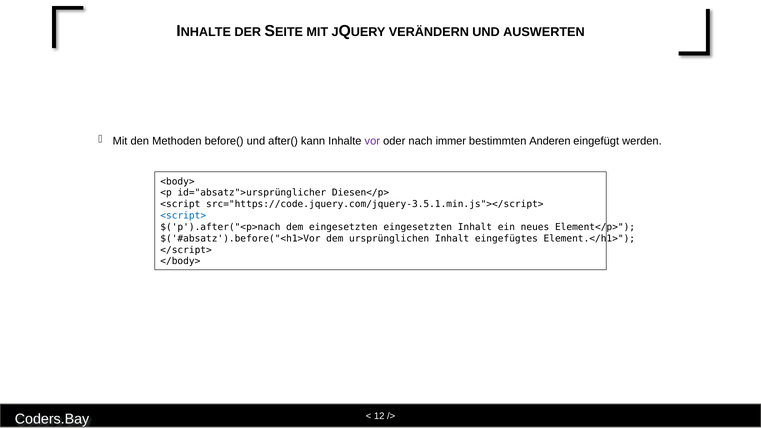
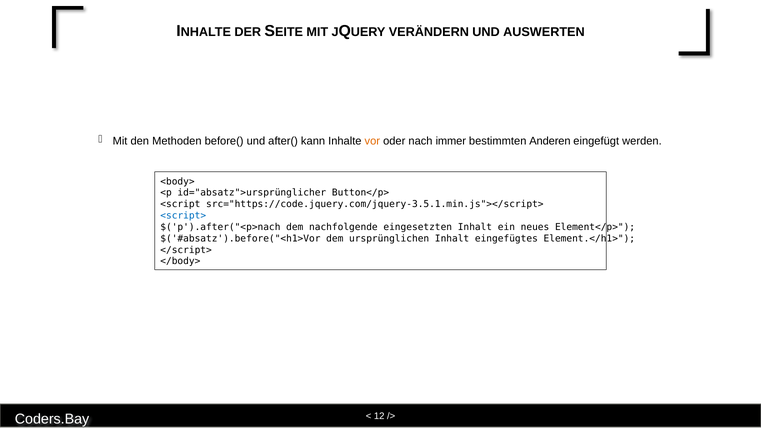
vor colour: purple -> orange (372, 141)
Diesen</p>: Diesen</p> -> Button</p> (361, 193)
dem eingesetzten: eingesetzten -> nachfolgende (343, 227)
